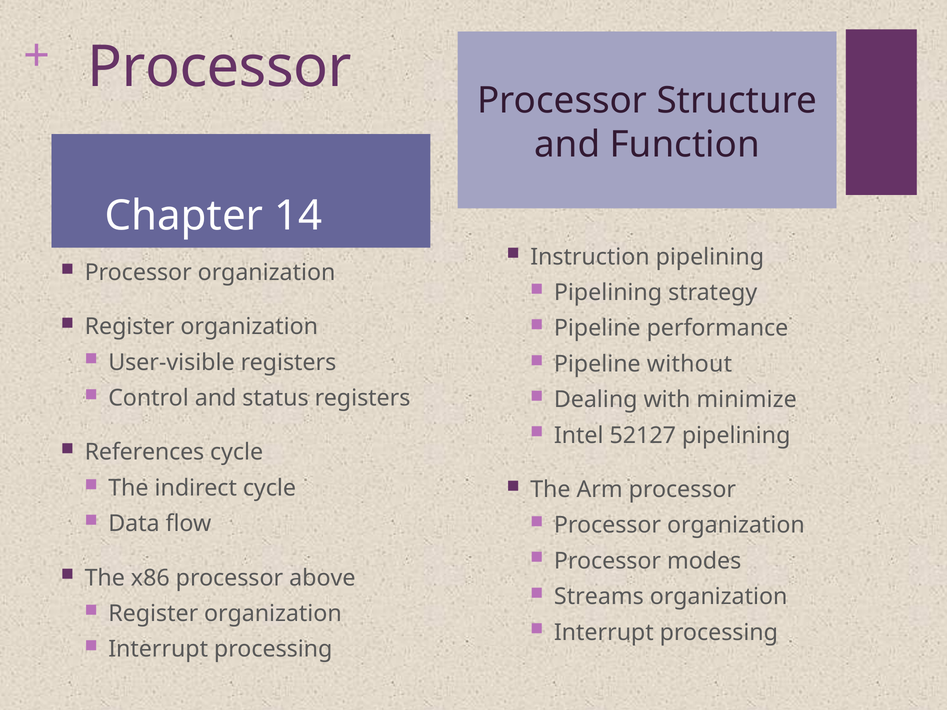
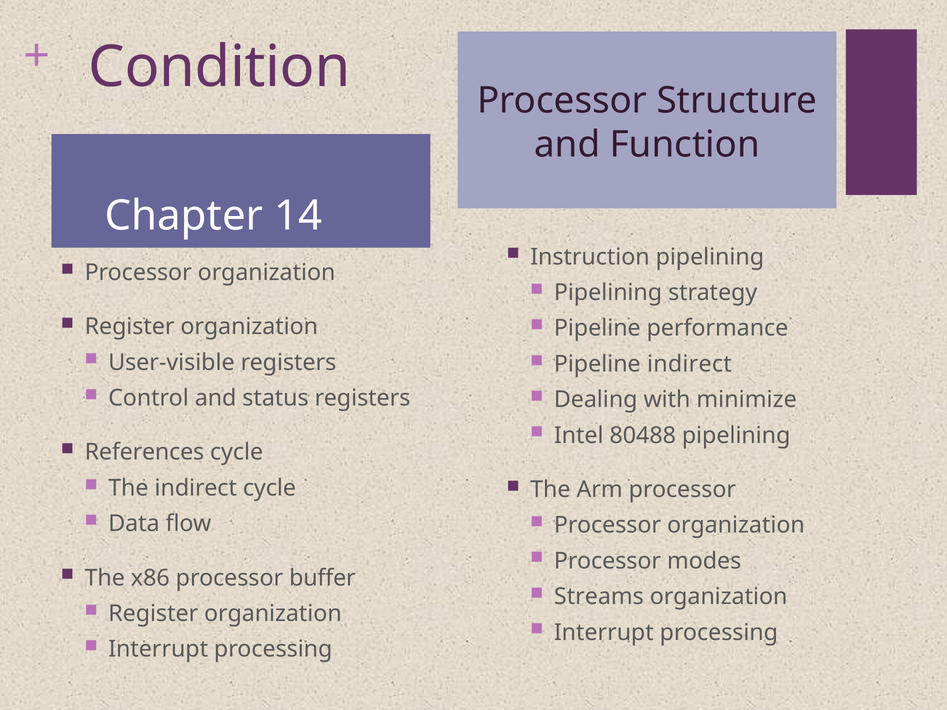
Processor: Processor -> Condition (219, 67)
Pipeline without: without -> indirect (689, 364)
52127: 52127 -> 80488 (643, 436)
above: above -> buffer (322, 578)
